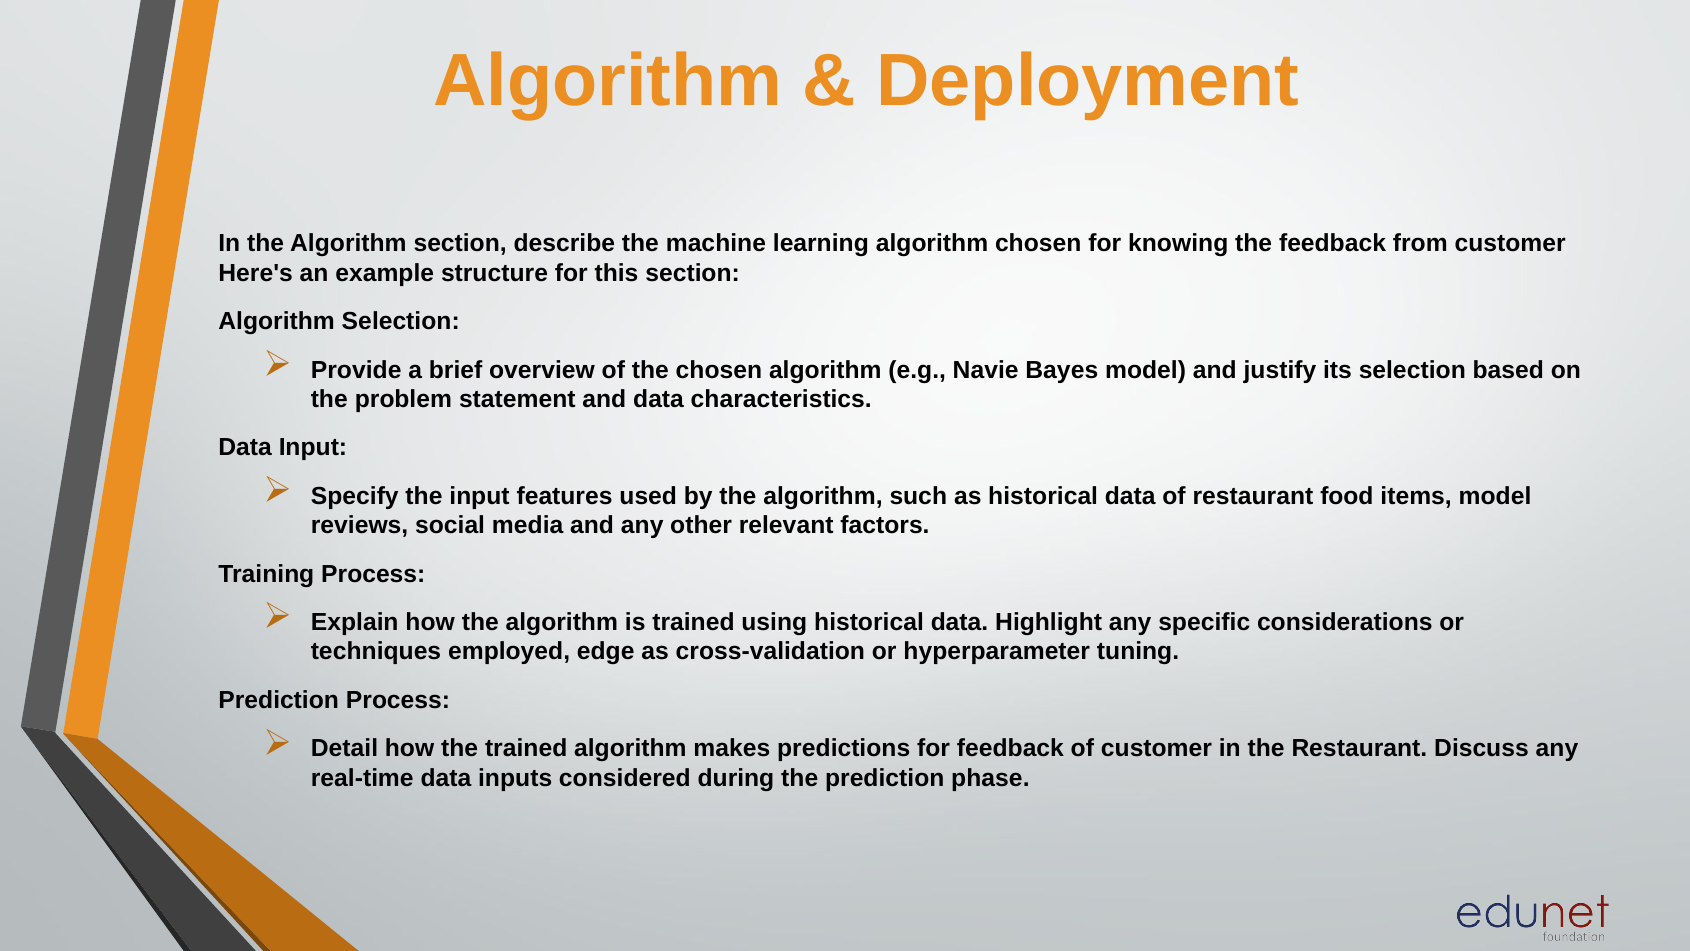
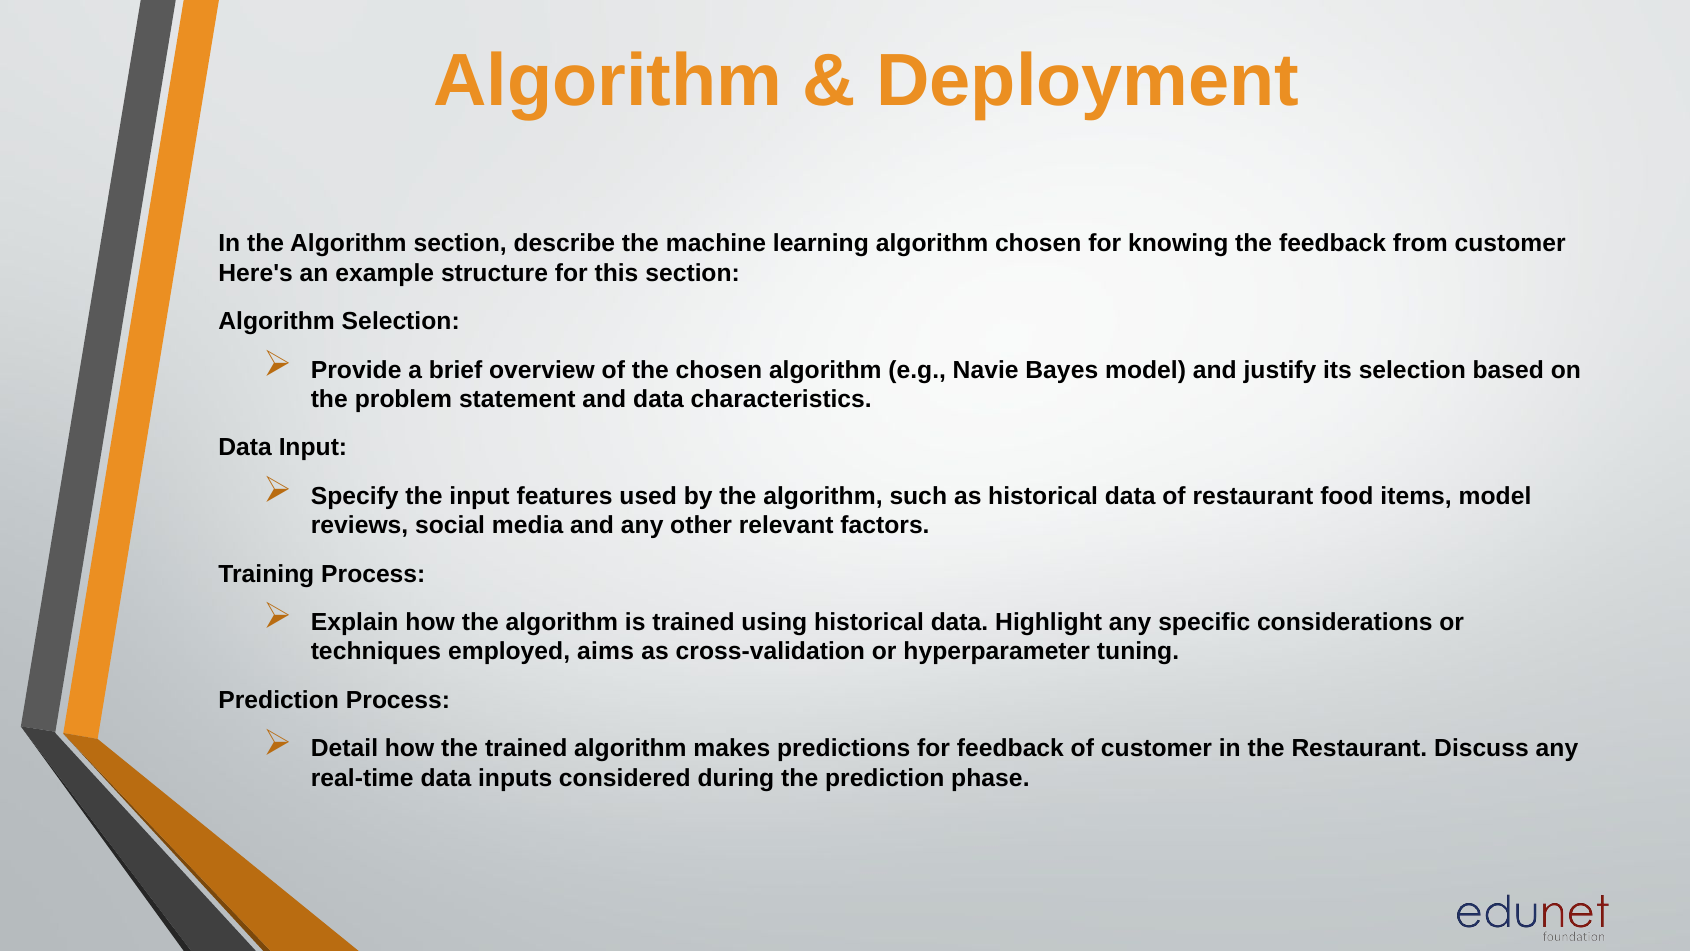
edge: edge -> aims (606, 652)
